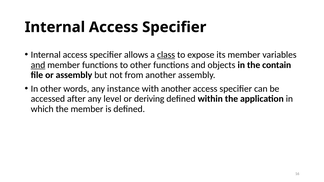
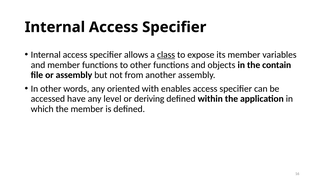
and underline: present -> none (38, 65)
instance: instance -> oriented (123, 89)
with another: another -> enables (176, 89)
after: after -> have (76, 99)
